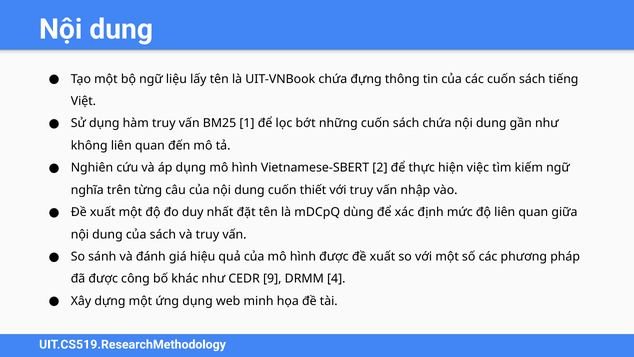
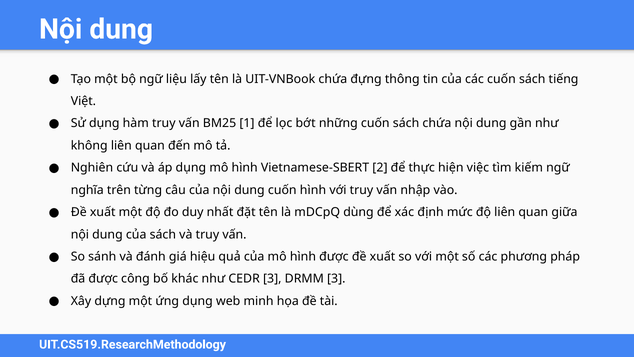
cuốn thiết: thiết -> hình (313, 190)
CEDR 9: 9 -> 3 (272, 279)
DRMM 4: 4 -> 3 (336, 279)
